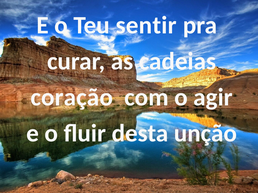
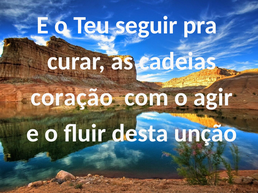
sentir: sentir -> seguir (146, 25)
